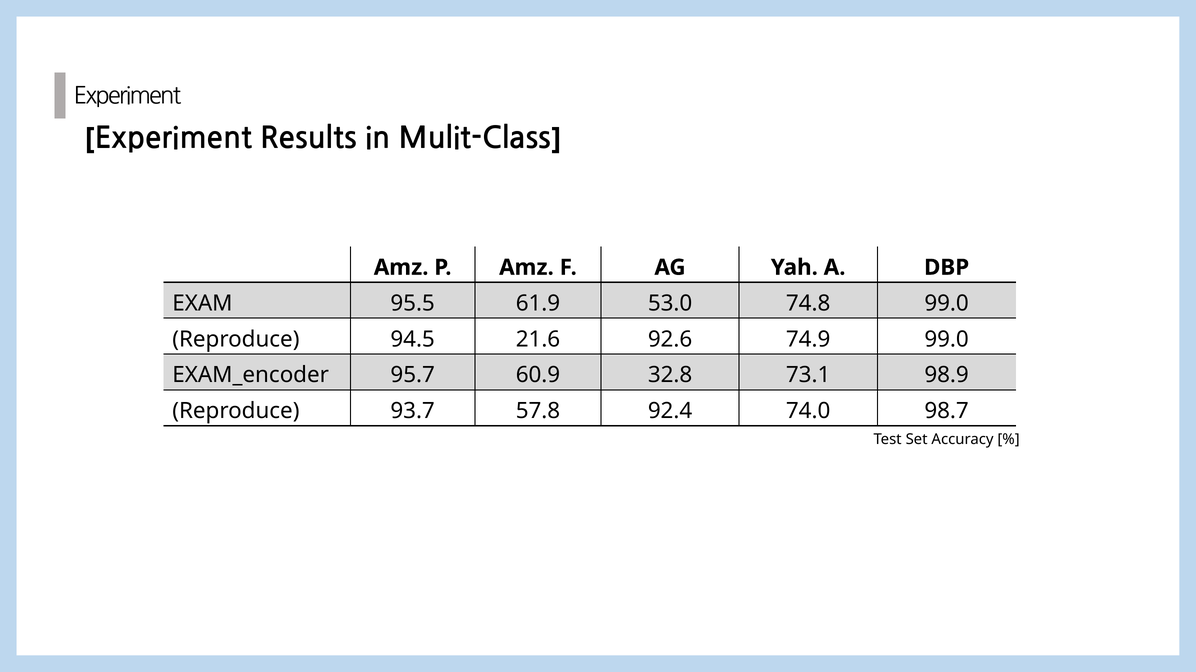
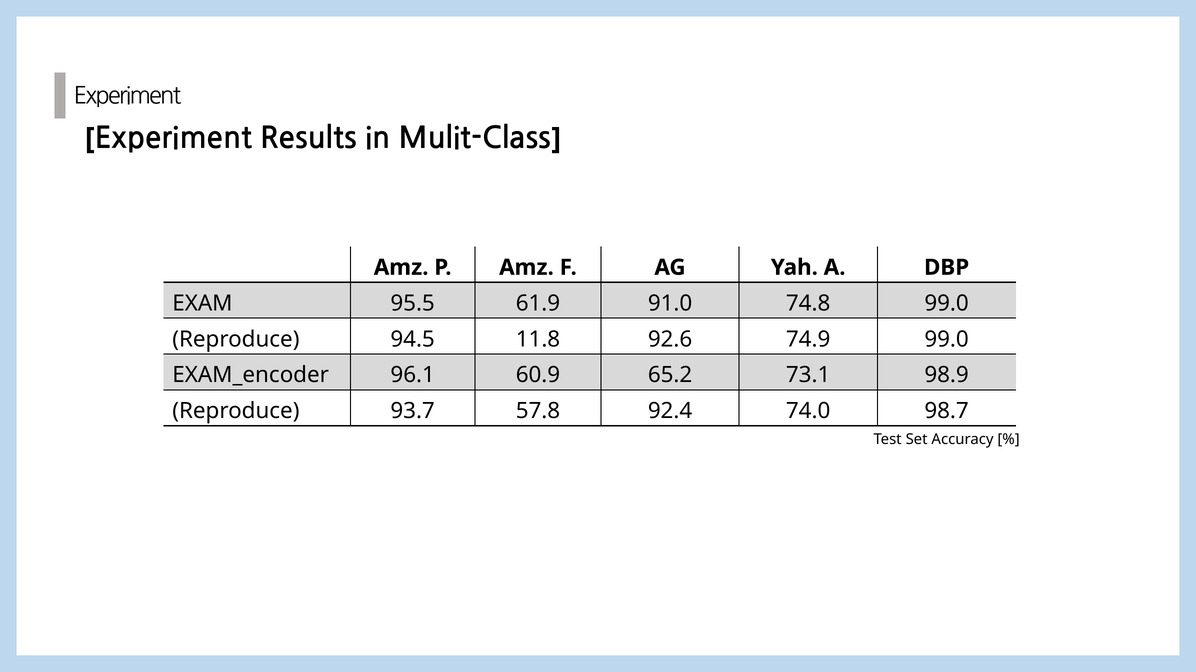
53.0: 53.0 -> 91.0 (670, 304)
21.6: 21.6 -> 11.8 (538, 339)
95.7: 95.7 -> 96.1 (413, 375)
32.8: 32.8 -> 65.2 (670, 375)
